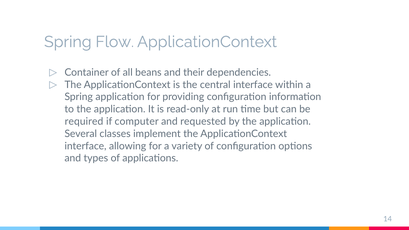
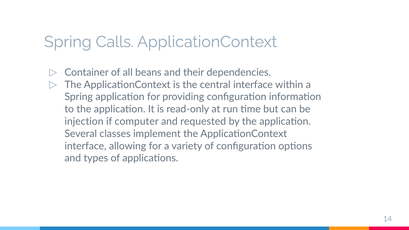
Flow: Flow -> Calls (115, 42)
required: required -> injection (84, 121)
